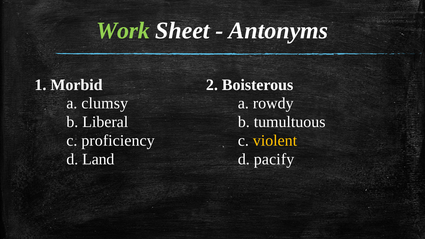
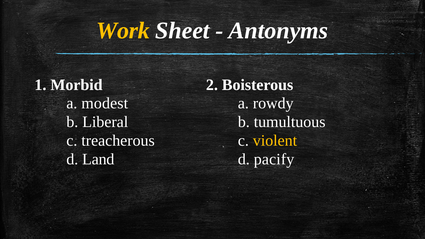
Work colour: light green -> yellow (123, 30)
clumsy: clumsy -> modest (105, 103)
proficiency: proficiency -> treacherous (118, 141)
